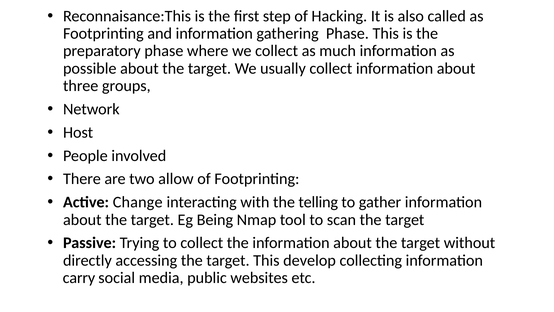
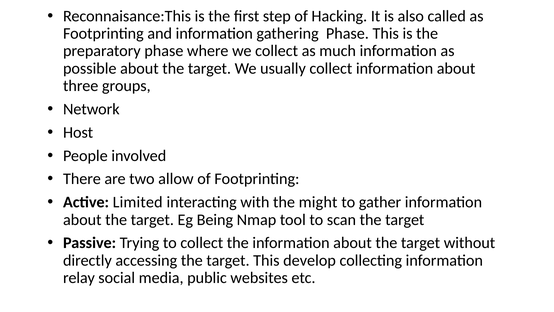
Change: Change -> Limited (138, 202)
telling: telling -> might (318, 202)
carry: carry -> relay (79, 278)
